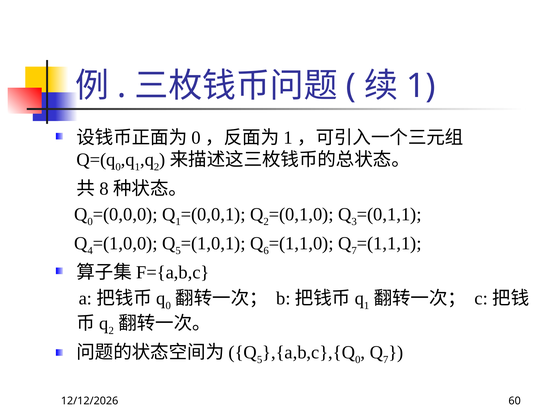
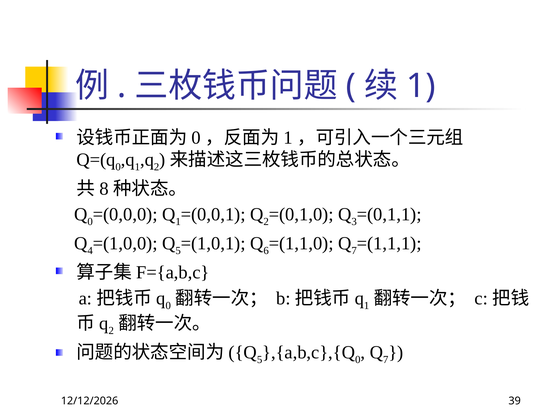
60: 60 -> 39 (515, 401)
